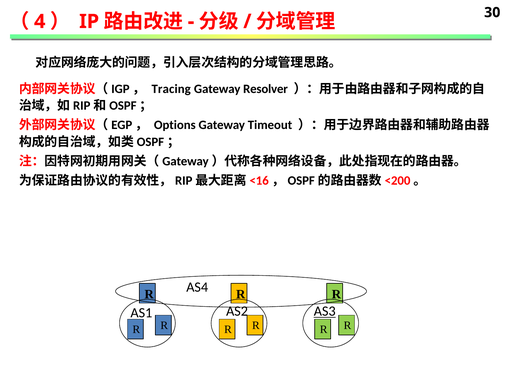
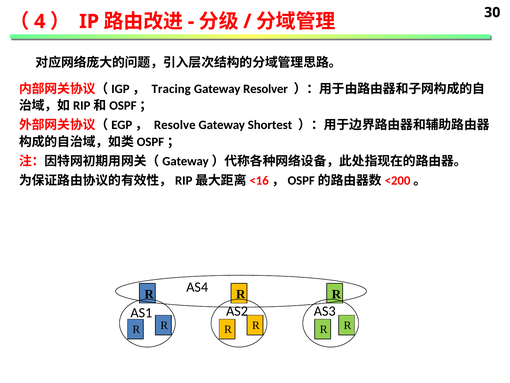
Options: Options -> Resolve (175, 125)
Timeout: Timeout -> Shortest (270, 125)
AS3 underline: present -> none (325, 311)
